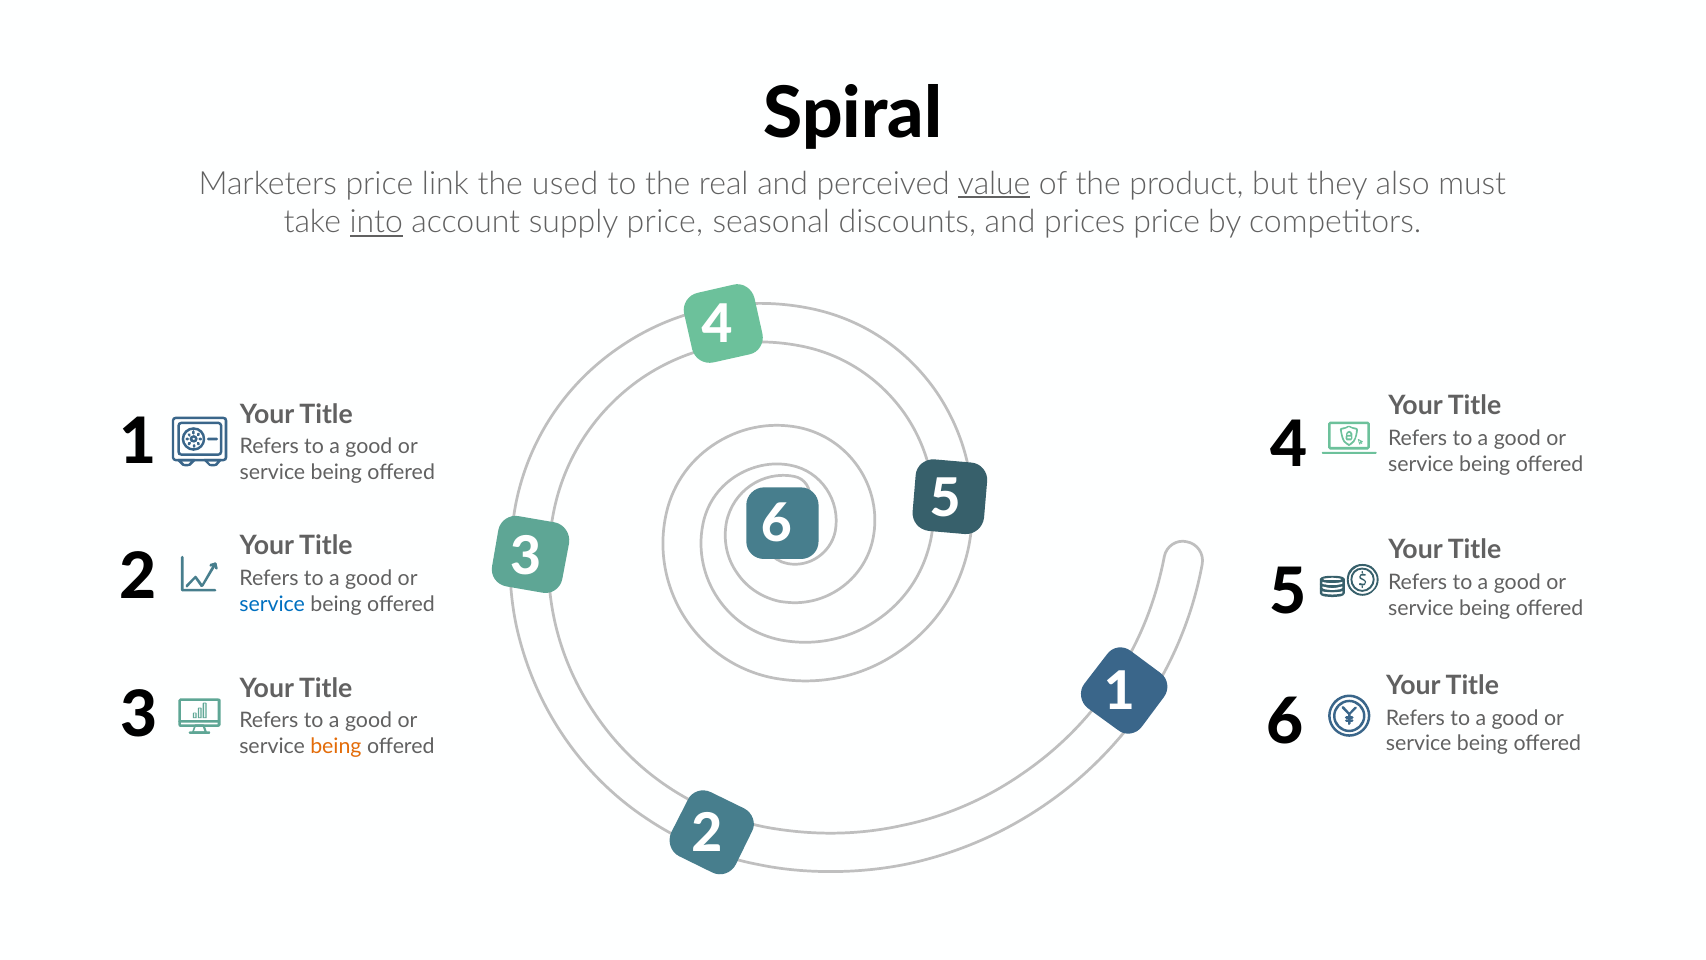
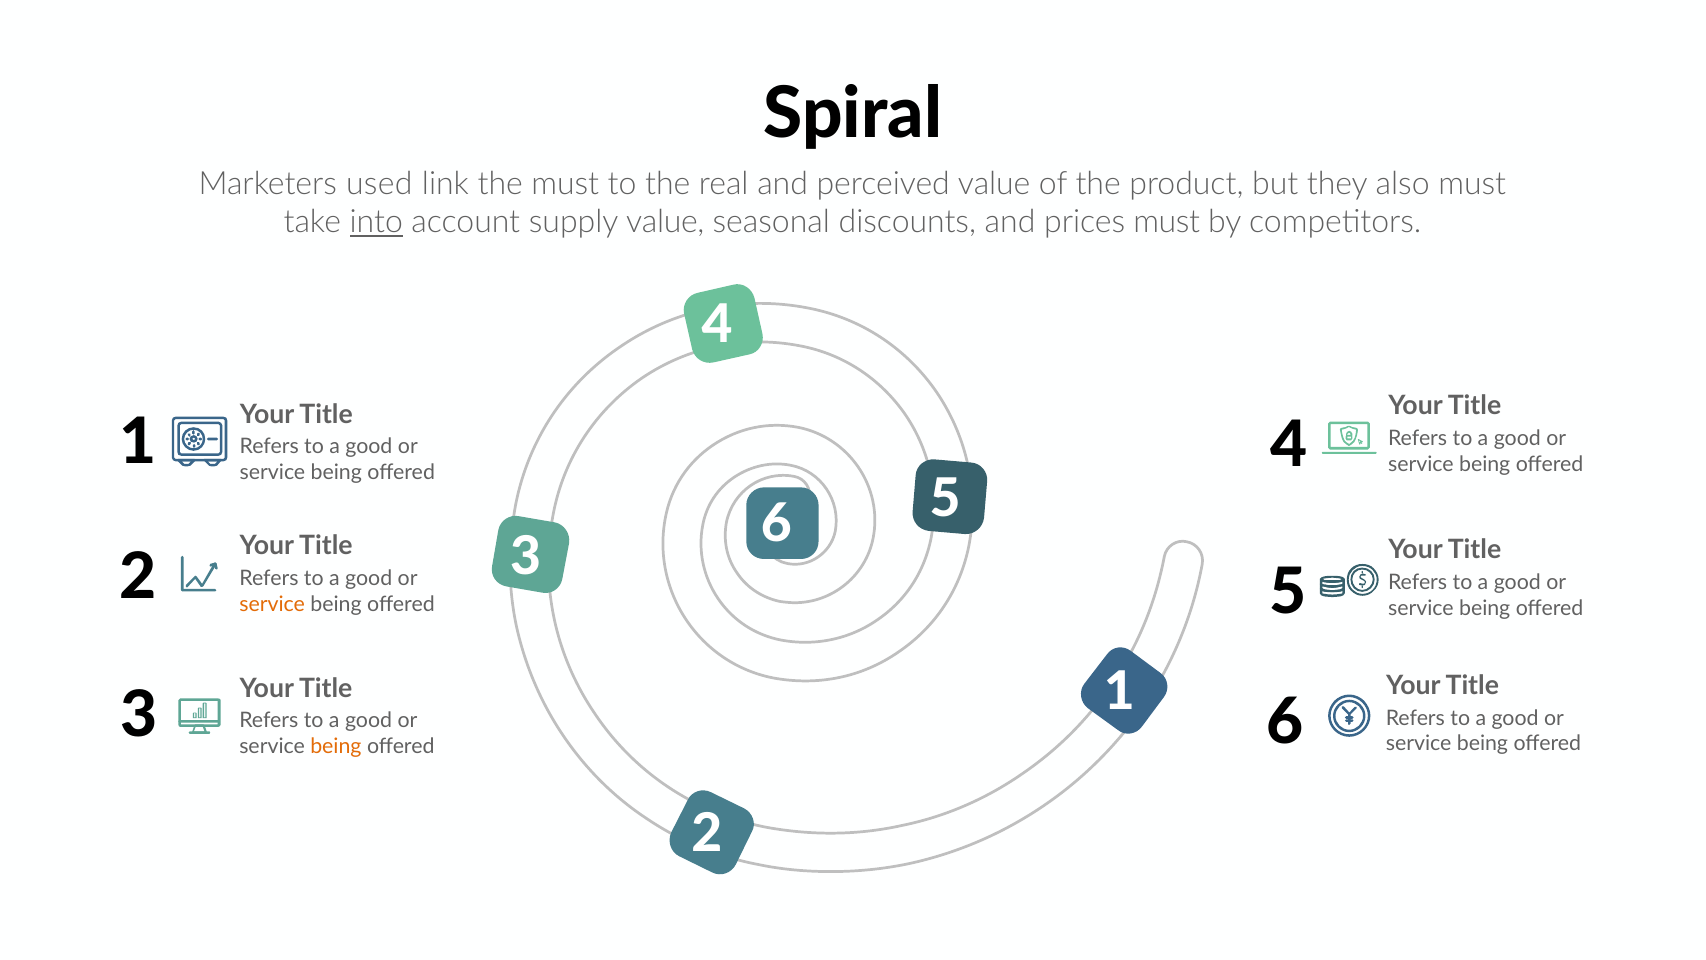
Marketers price: price -> used (379, 184)
the used: used -> must (565, 184)
value underline: present -> none (994, 184)
supply price: price -> value (665, 222)
prices price: price -> must (1167, 222)
service colour: blue -> orange (272, 604)
